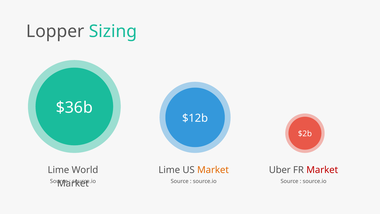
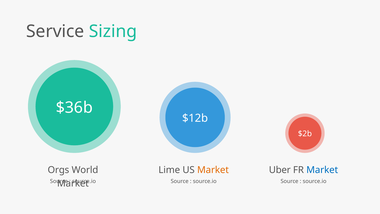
Lopper: Lopper -> Service (55, 31)
Lime: Lime -> Orgs (58, 170)
Market colour: red -> blue (322, 170)
